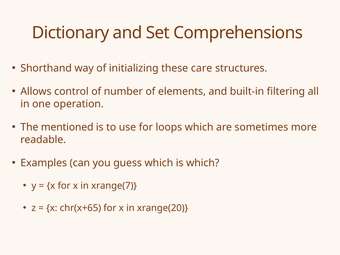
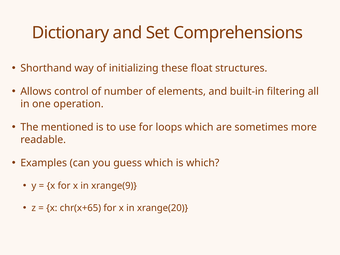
care: care -> float (202, 68)
xrange(7: xrange(7 -> xrange(9 (114, 186)
